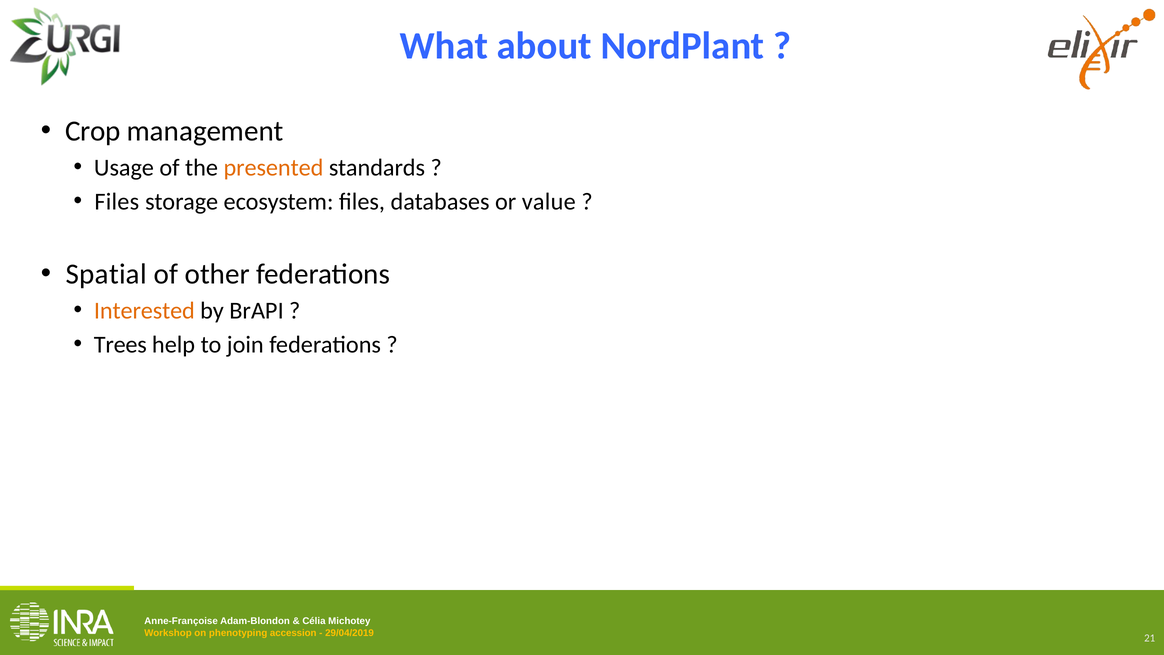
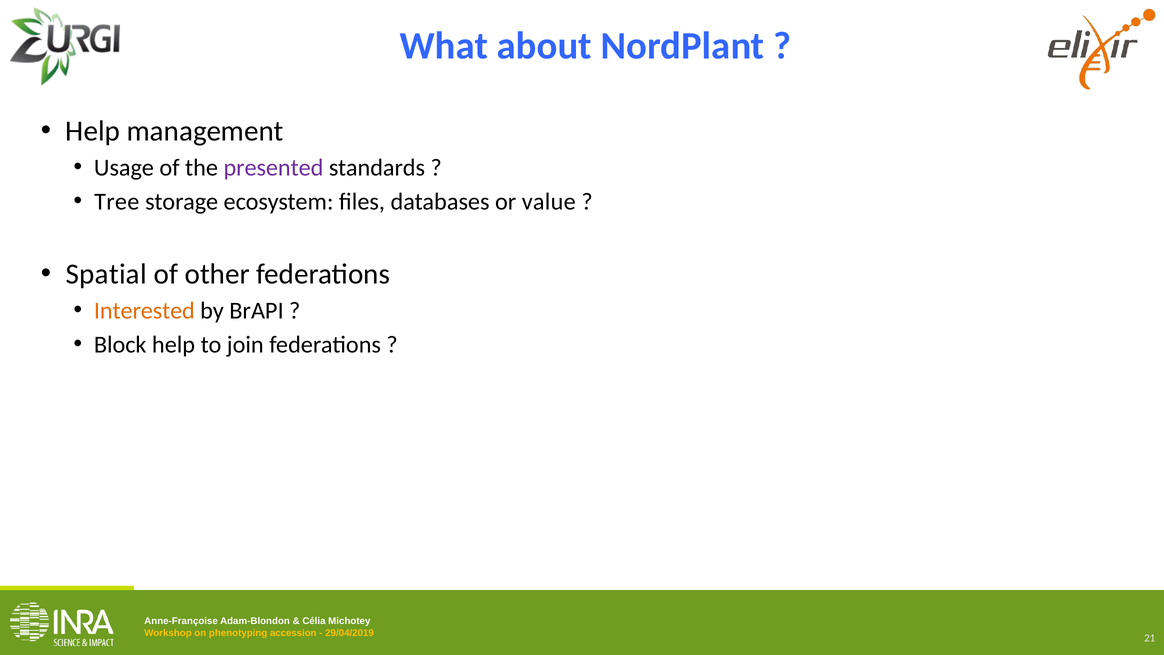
Crop: Crop -> Help (93, 131)
presented colour: orange -> purple (273, 168)
Files: Files -> Tree (117, 202)
Trees: Trees -> Block (120, 344)
